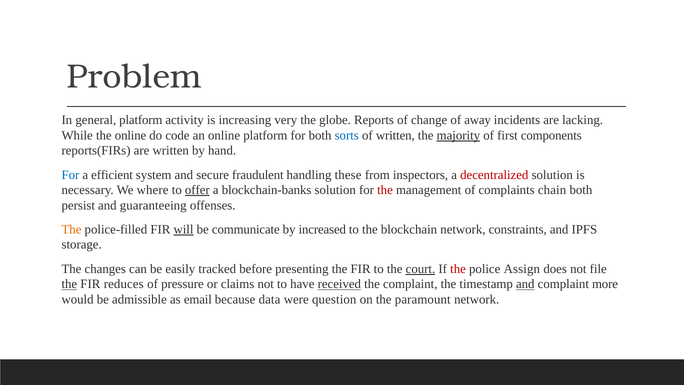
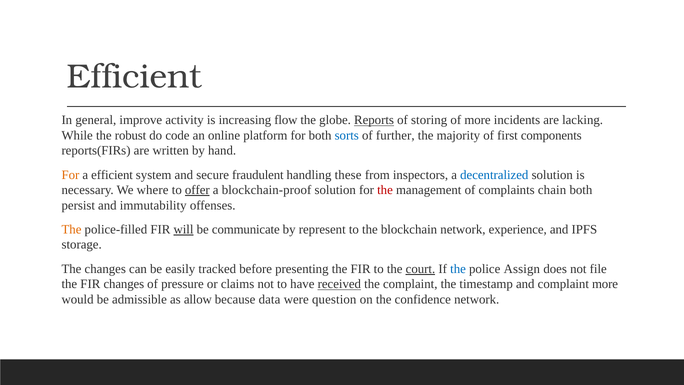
Problem: Problem -> Efficient (134, 77)
general platform: platform -> improve (141, 120)
very: very -> flow (286, 120)
Reports underline: none -> present (374, 120)
change: change -> storing (429, 120)
of away: away -> more (478, 120)
the online: online -> robust (131, 135)
of written: written -> further (395, 135)
majority underline: present -> none (458, 135)
For colour: blue -> orange (70, 175)
decentralized colour: red -> blue (494, 175)
blockchain-banks: blockchain-banks -> blockchain-proof (267, 190)
guaranteeing: guaranteeing -> immutability (153, 205)
increased: increased -> represent (322, 229)
constraints: constraints -> experience (518, 229)
the colour: red -> blue (458, 269)
the underline: present -> none (69, 284)
FIR reduces: reduces -> changes (124, 284)
and underline: present -> none (525, 284)
email: email -> allow (198, 299)
paramount: paramount -> confidence (423, 299)
